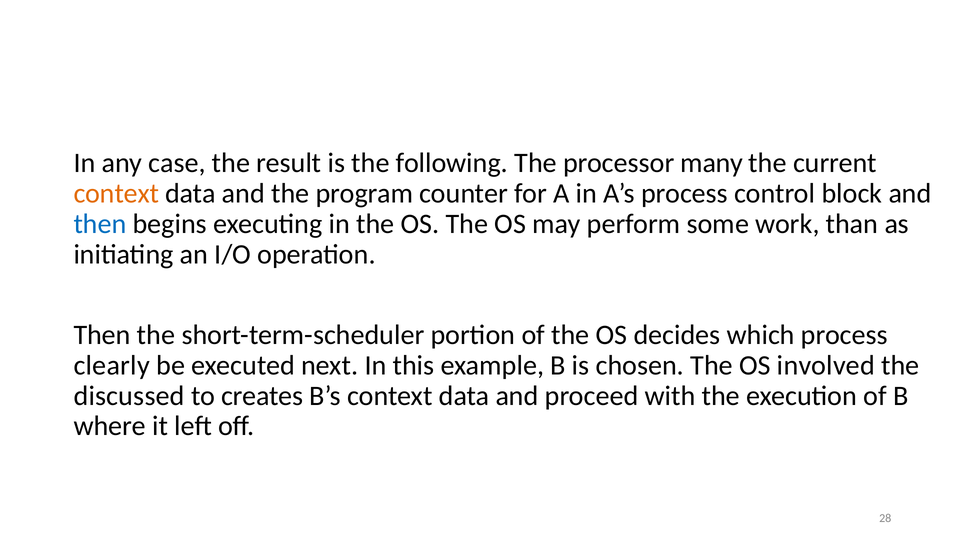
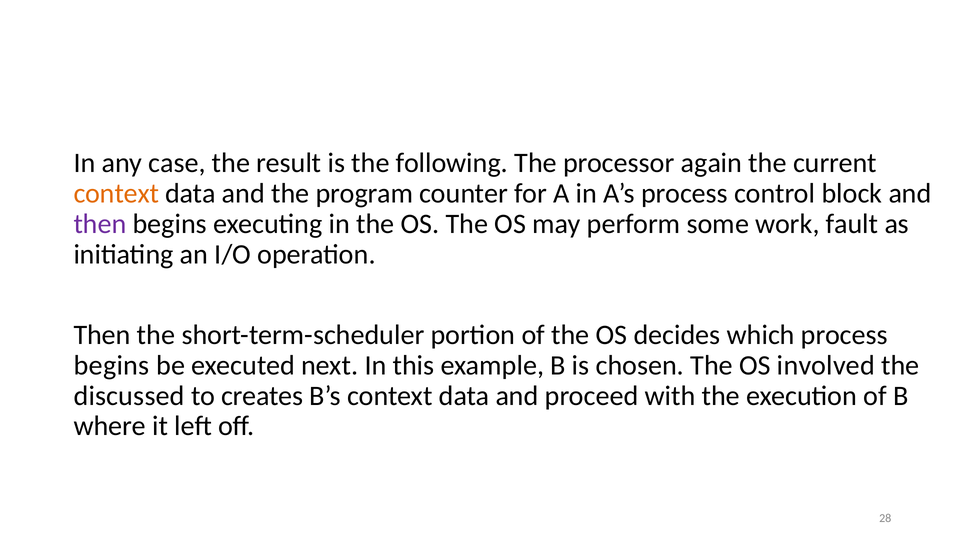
many: many -> again (711, 163)
then colour: blue -> purple (100, 224)
than: than -> fault (852, 224)
clearly: clearly -> begins (112, 365)
